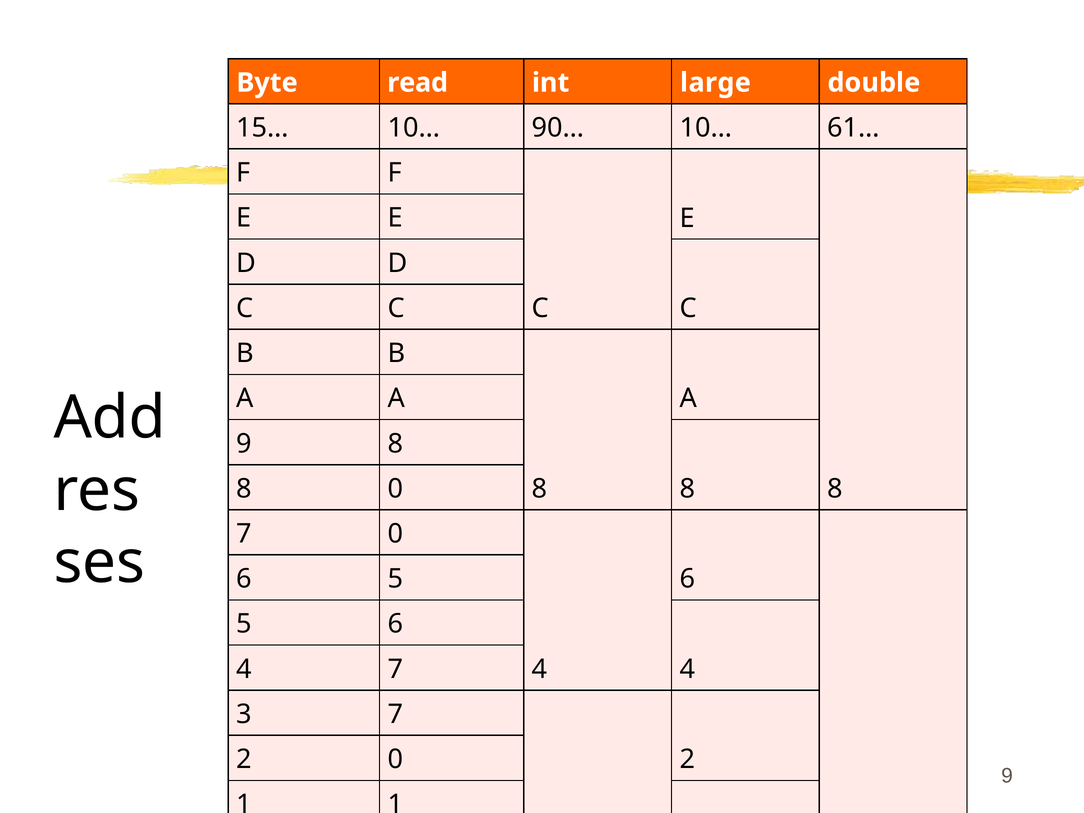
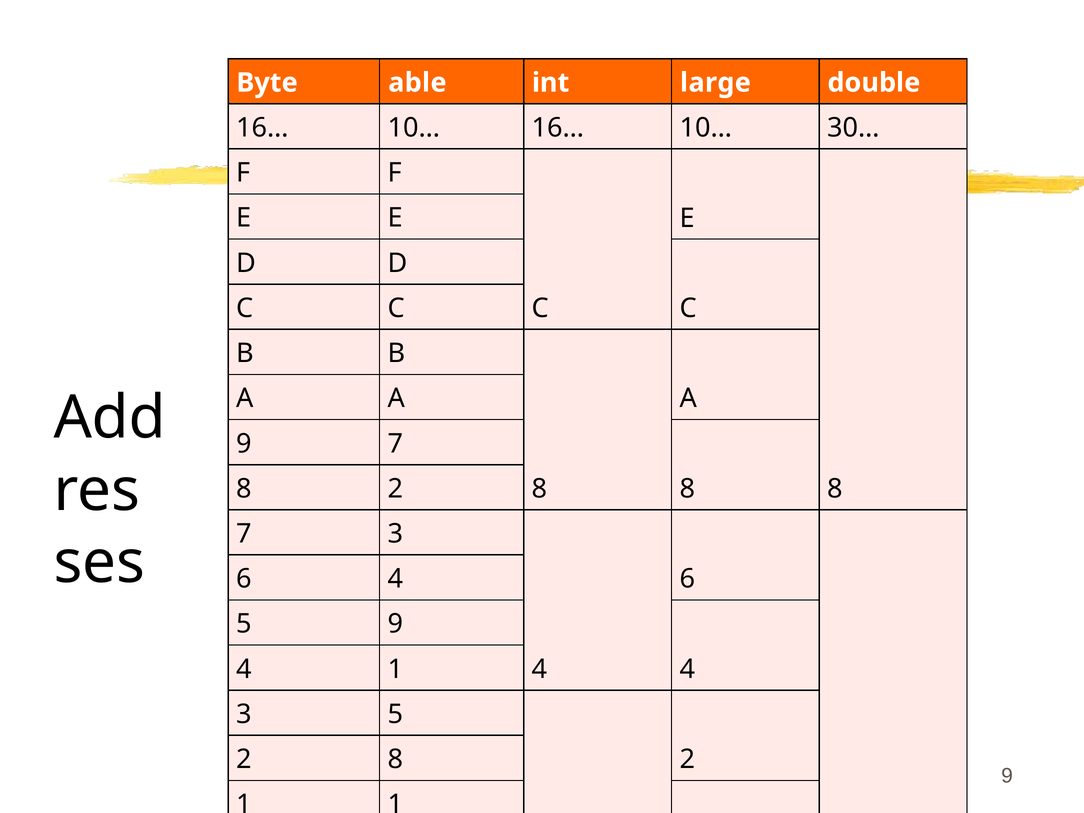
read: read -> able (417, 83)
15…: 15… -> 16… (263, 128)
10… 90…: 90… -> 16… (558, 128)
61…: 61… -> 30… (854, 128)
9 8: 8 -> 7 (395, 444)
8 0: 0 -> 2 (395, 489)
0: 0 -> 3 (395, 534)
6 5: 5 -> 4 (395, 579)
5 6: 6 -> 9 (395, 624)
4 7: 7 -> 1 (395, 669)
3 7: 7 -> 5 (395, 714)
2 0: 0 -> 8 (395, 759)
